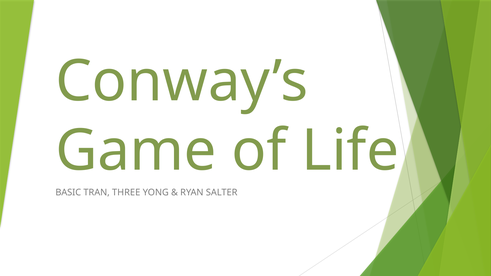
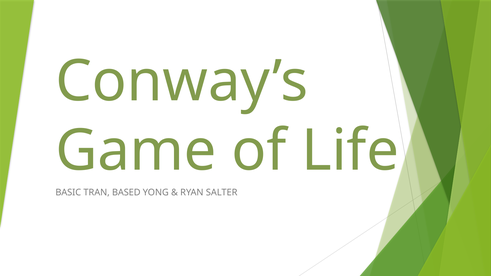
THREE: THREE -> BASED (126, 193)
